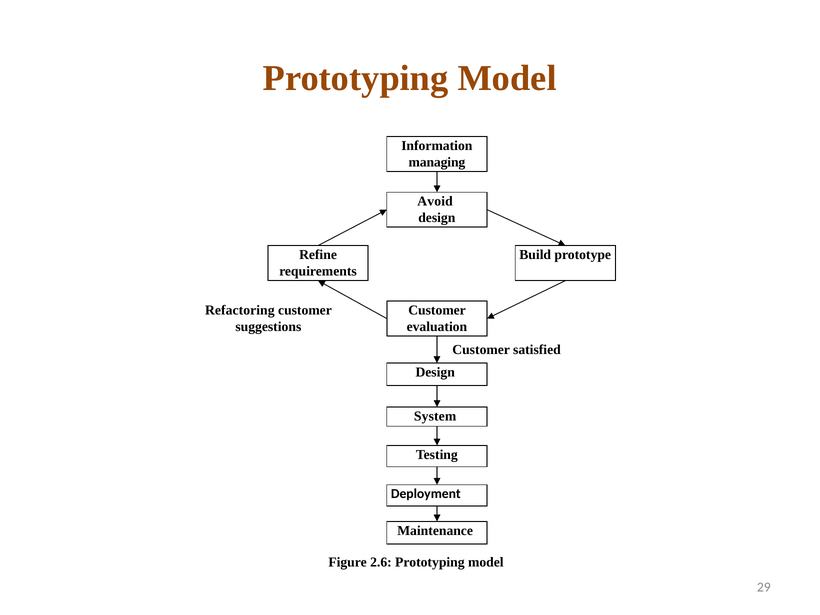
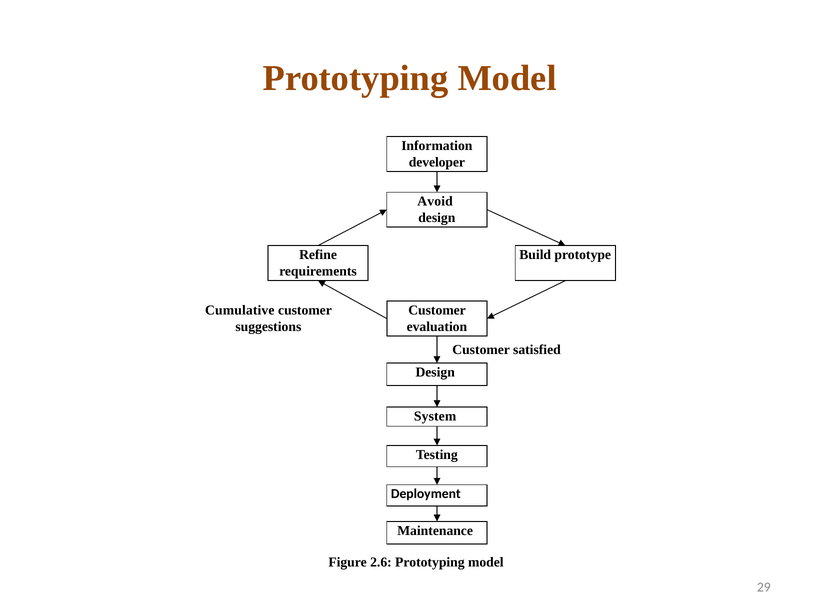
managing: managing -> developer (437, 162)
Refactoring: Refactoring -> Cumulative (240, 310)
